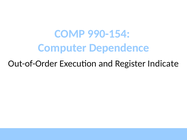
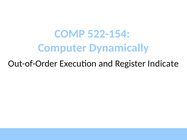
990-154: 990-154 -> 522-154 (109, 34)
Dependence: Dependence -> Dynamically (119, 48)
